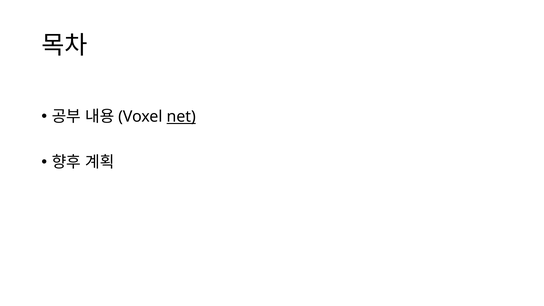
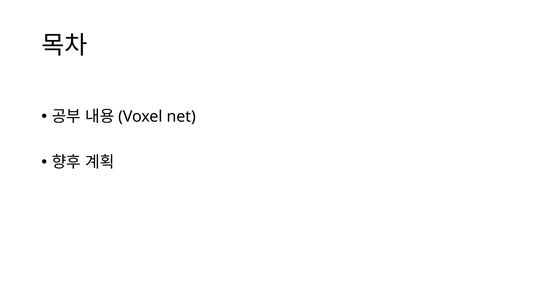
net underline: present -> none (181, 117)
